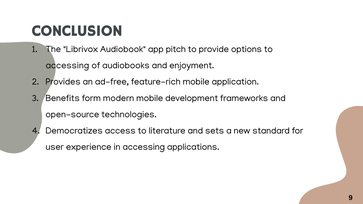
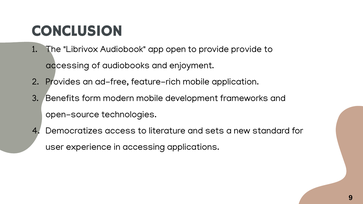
pitch: pitch -> open (176, 49)
provide options: options -> provide (246, 49)
